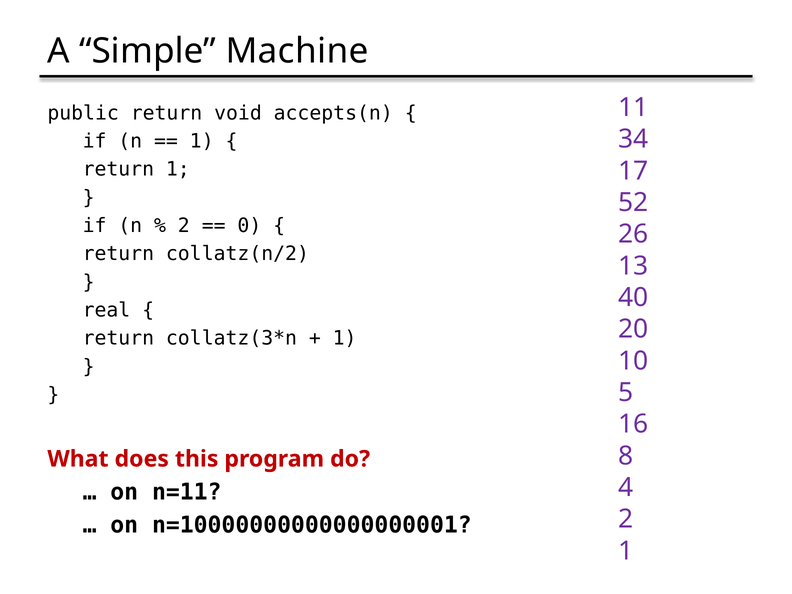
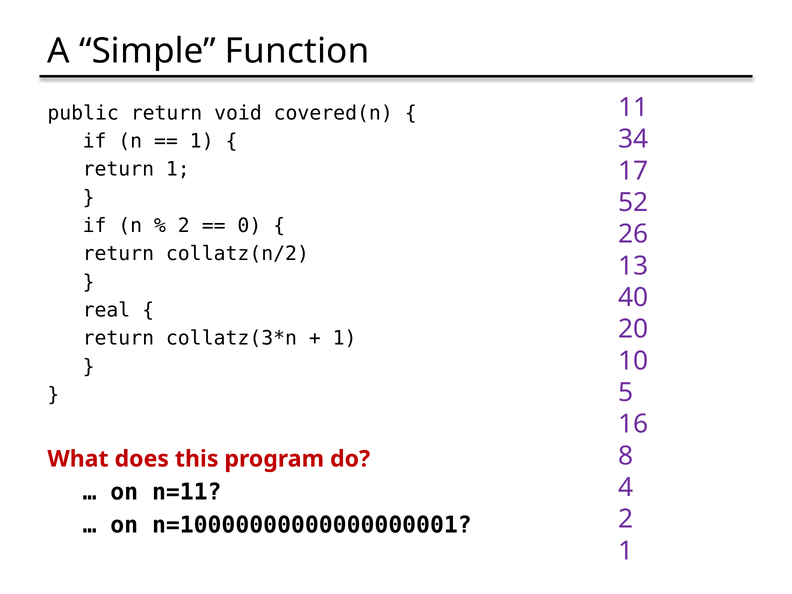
Machine: Machine -> Function (297, 51)
accepts(n: accepts(n -> covered(n (333, 113)
